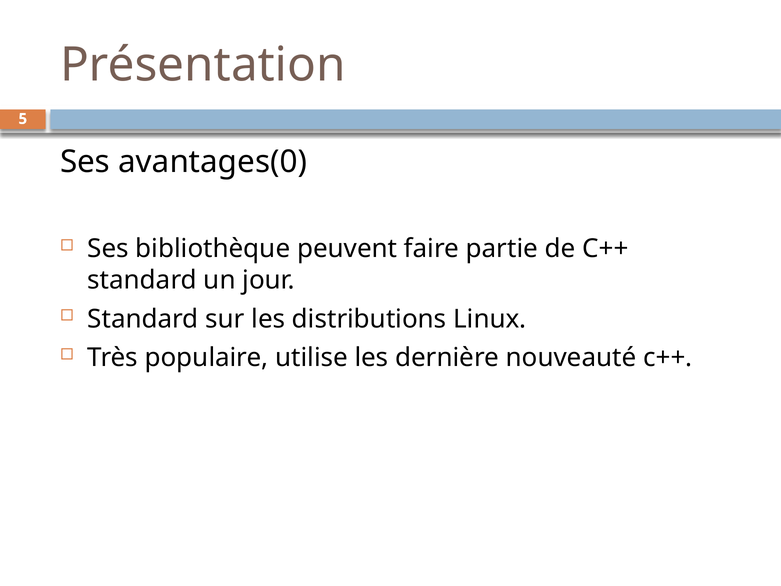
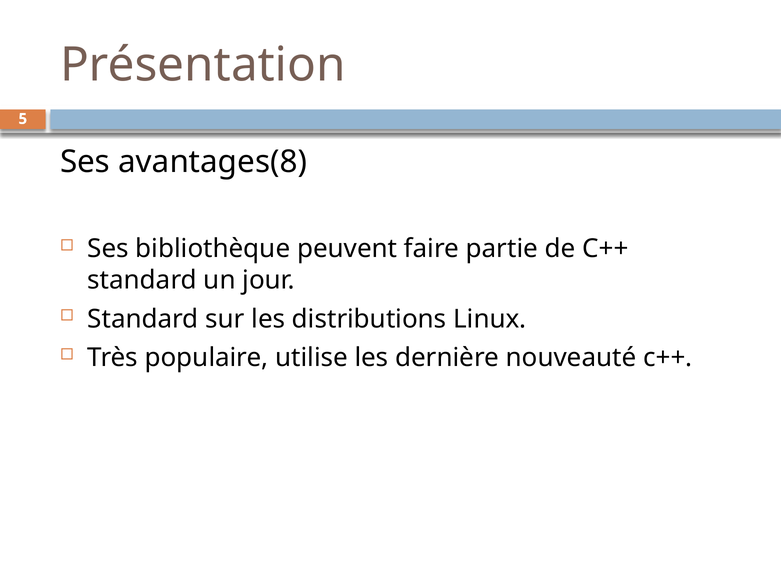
avantages(0: avantages(0 -> avantages(8 (213, 162)
